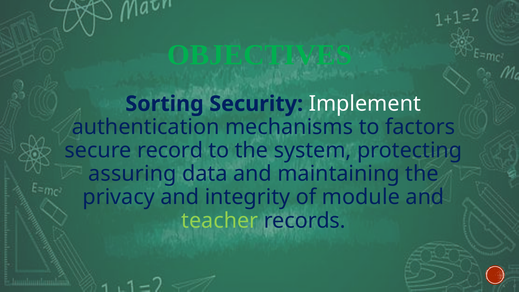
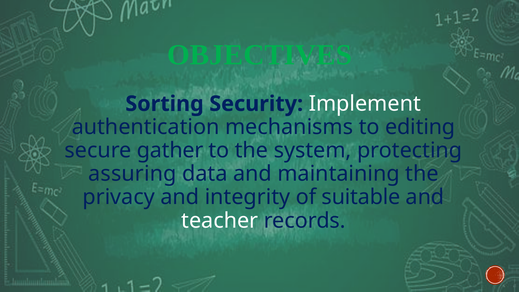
factors: factors -> editing (420, 127)
record: record -> gather (170, 150)
module: module -> suitable (361, 197)
teacher colour: light green -> white (220, 220)
